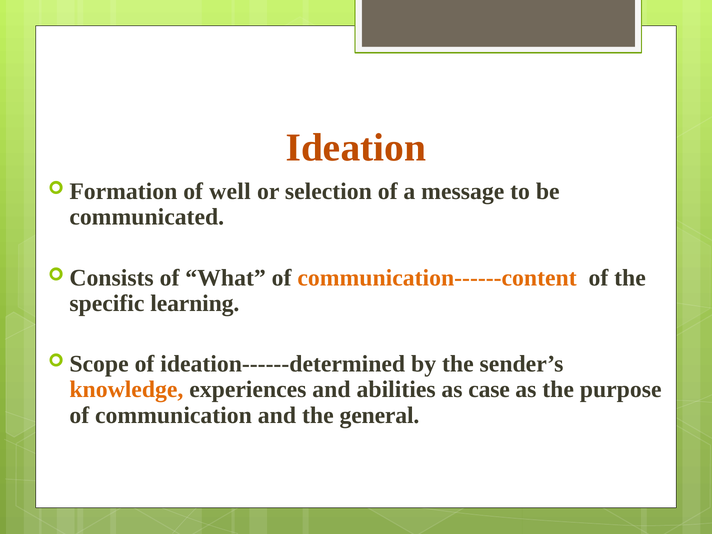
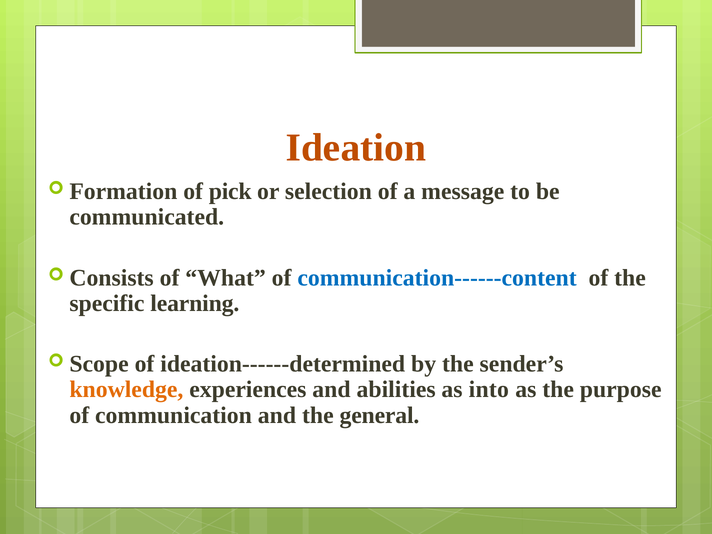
well: well -> pick (230, 191)
communication------content colour: orange -> blue (437, 278)
case: case -> into (489, 390)
